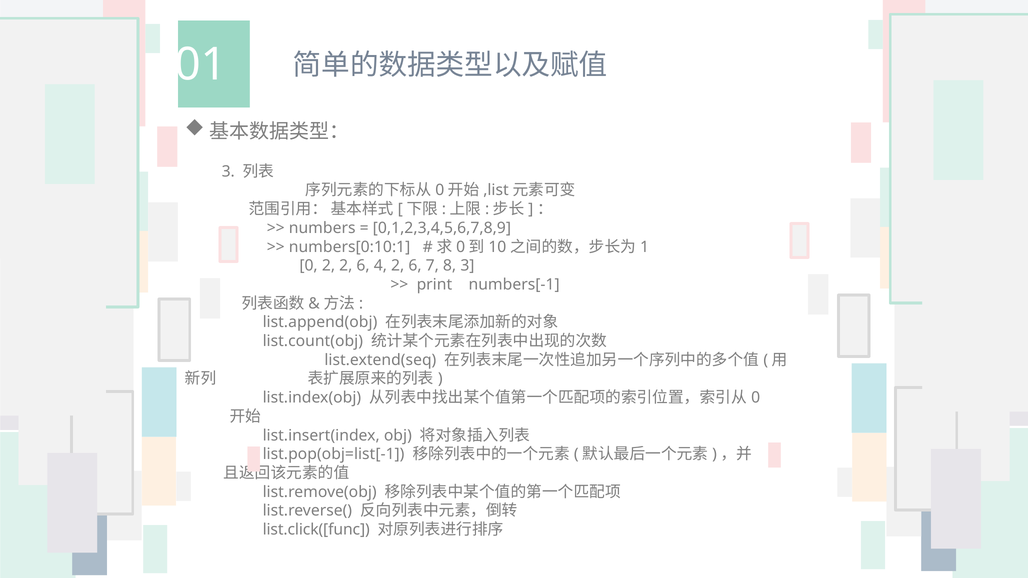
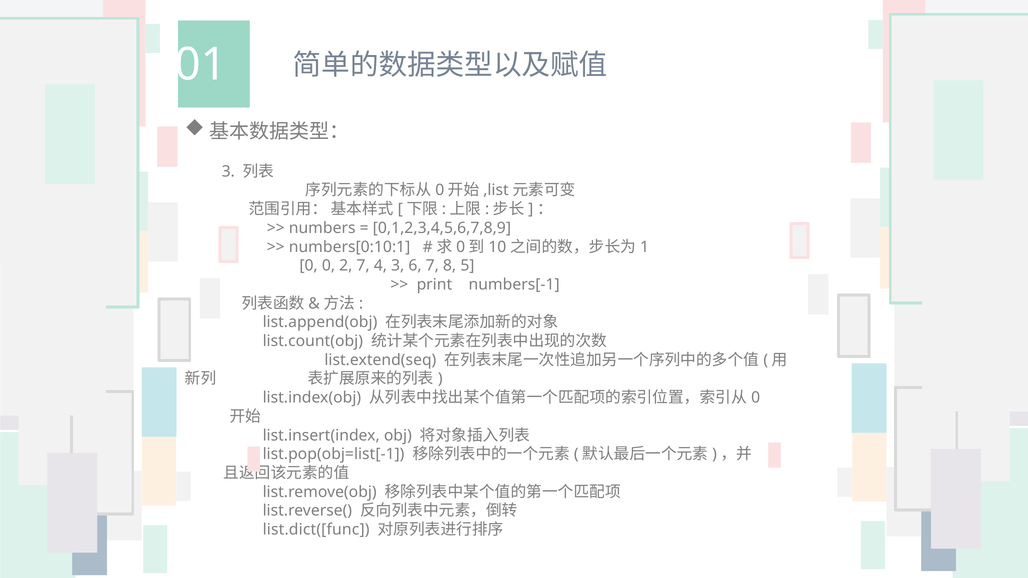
0 2: 2 -> 0 (328, 266)
6: 6 -> 7 (363, 266)
4 2: 2 -> 3 (398, 266)
8 3: 3 -> 5 (467, 266)
list.click([func: list.click([func -> list.dict([func (316, 530)
